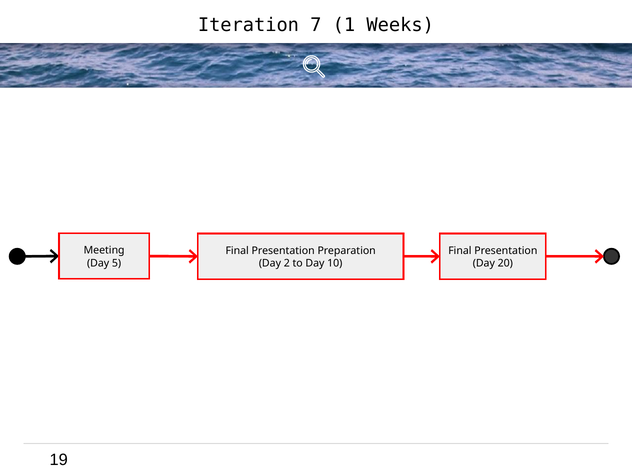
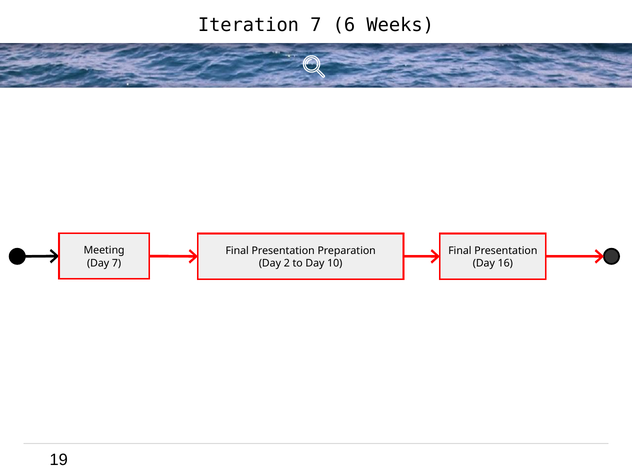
1: 1 -> 6 (344, 25)
Day 5: 5 -> 7 (117, 263)
20: 20 -> 16 (505, 263)
